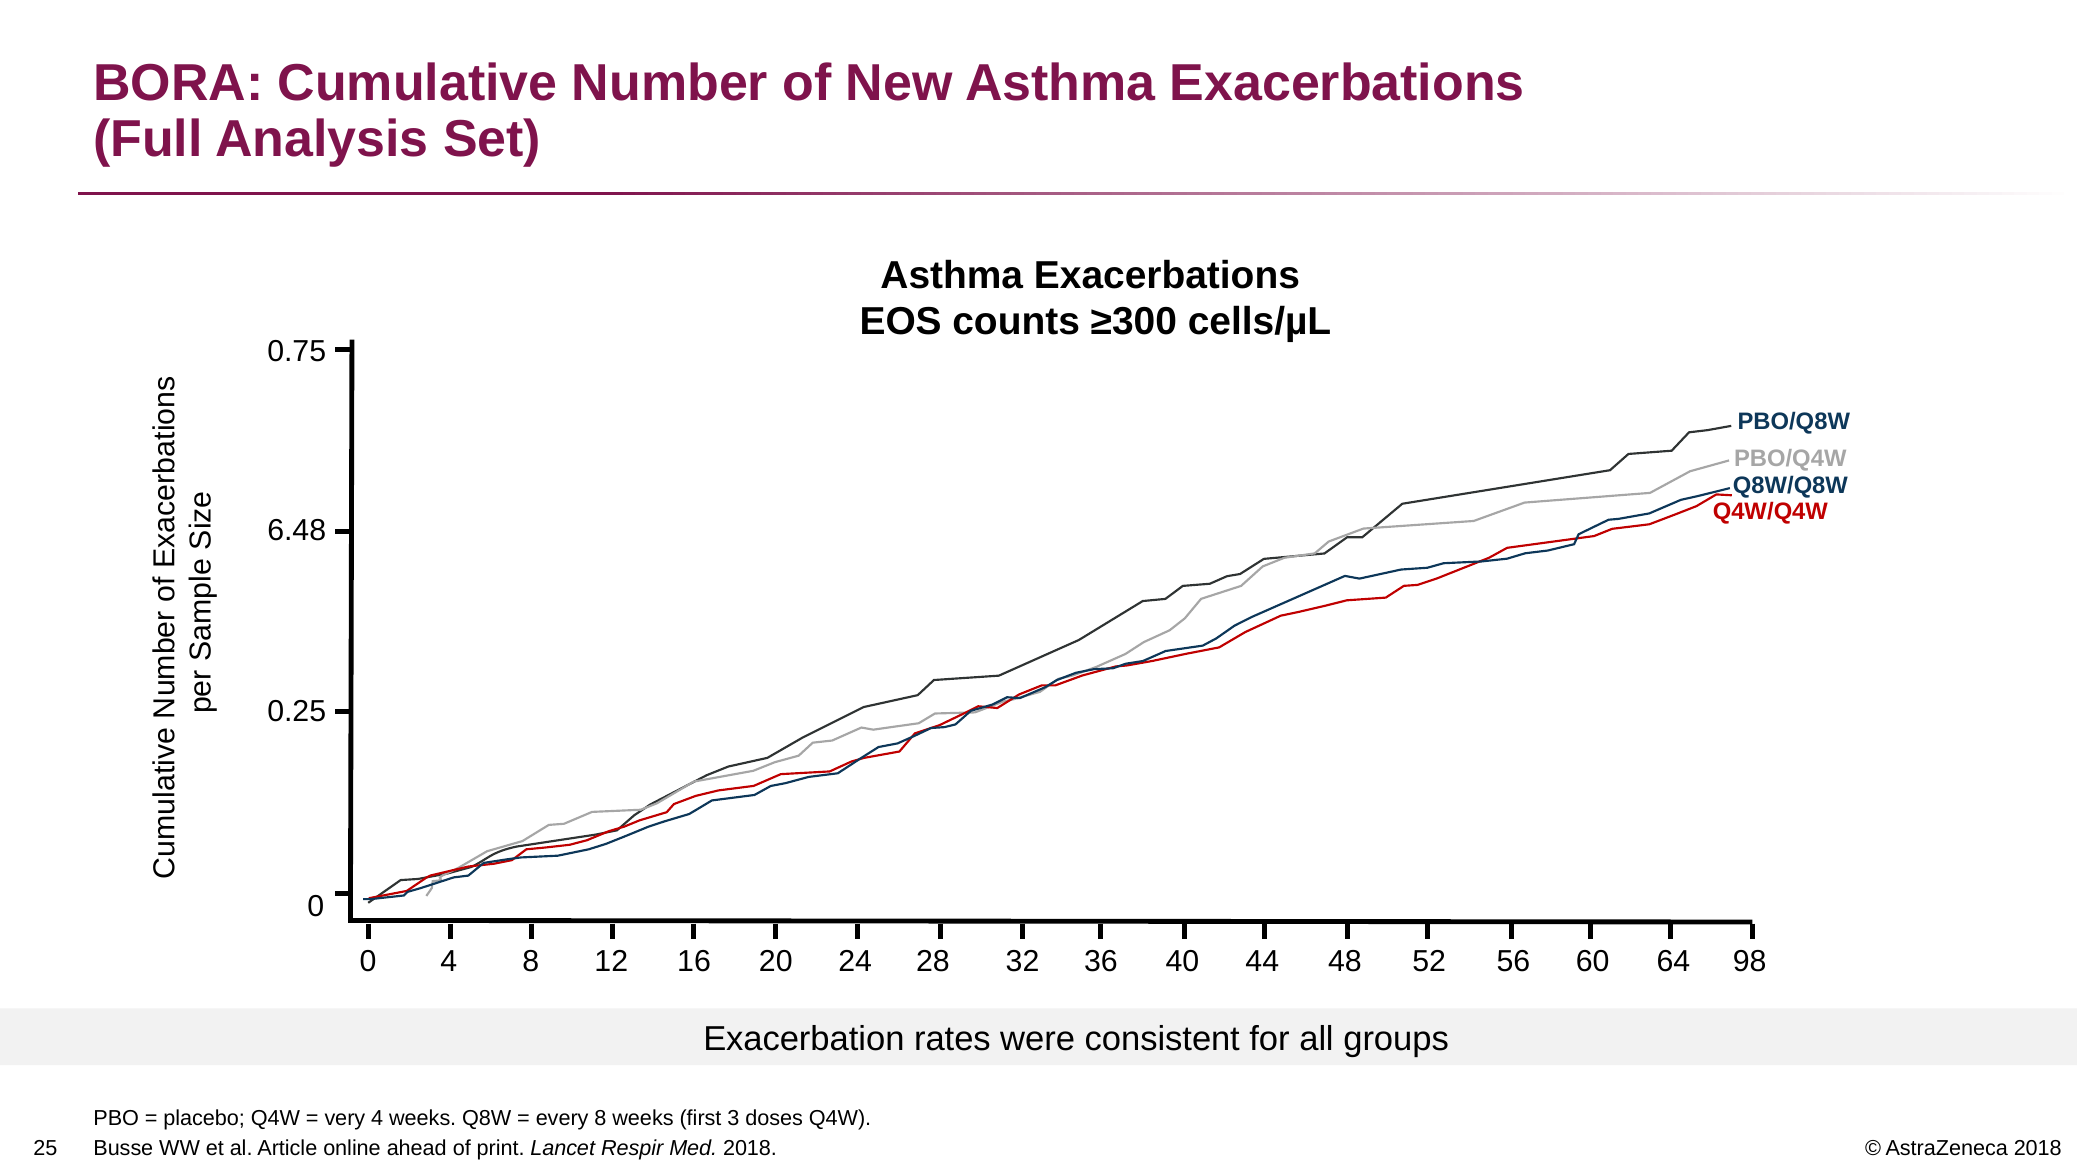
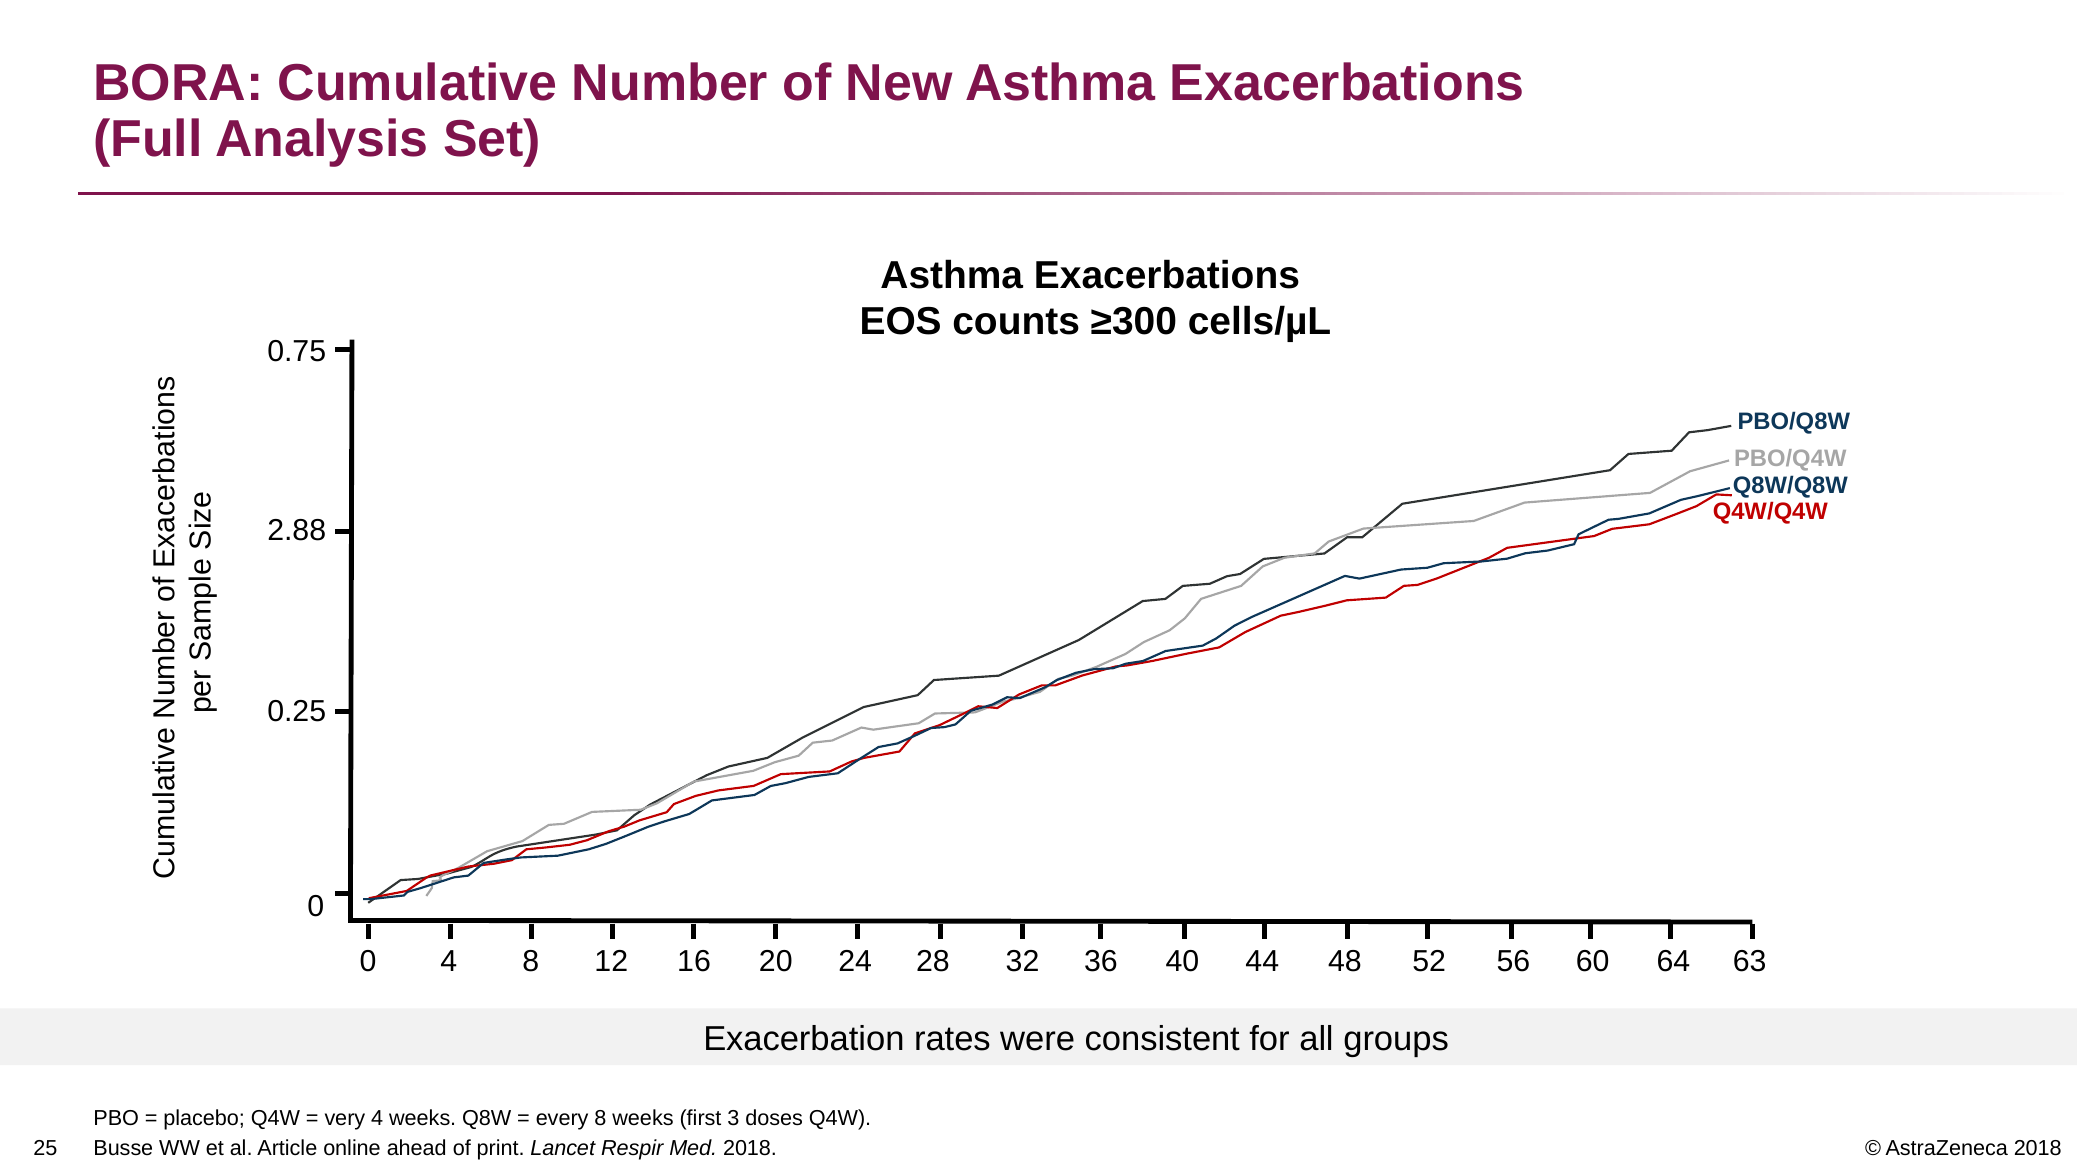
6.48: 6.48 -> 2.88 (297, 530)
98: 98 -> 63 (1750, 961)
